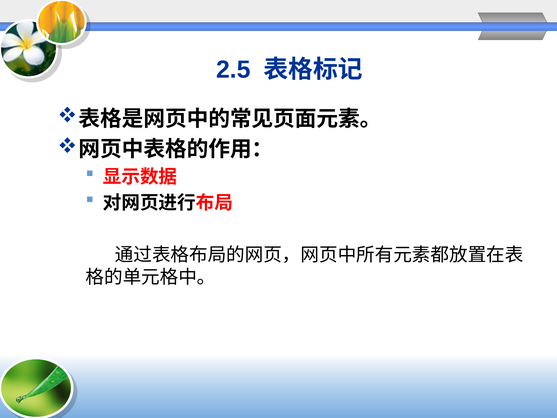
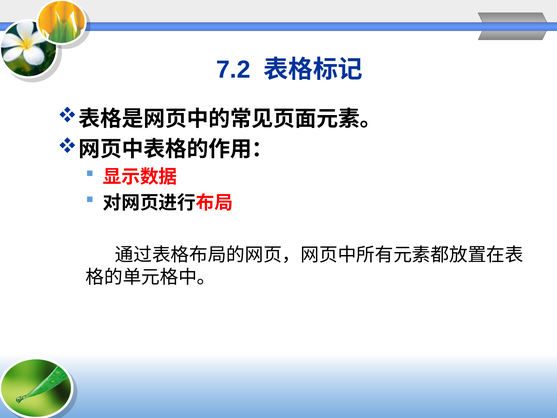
2.5: 2.5 -> 7.2 (233, 70)
